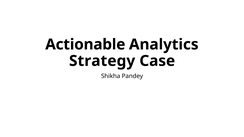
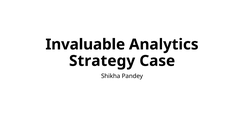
Actionable: Actionable -> Invaluable (85, 45)
